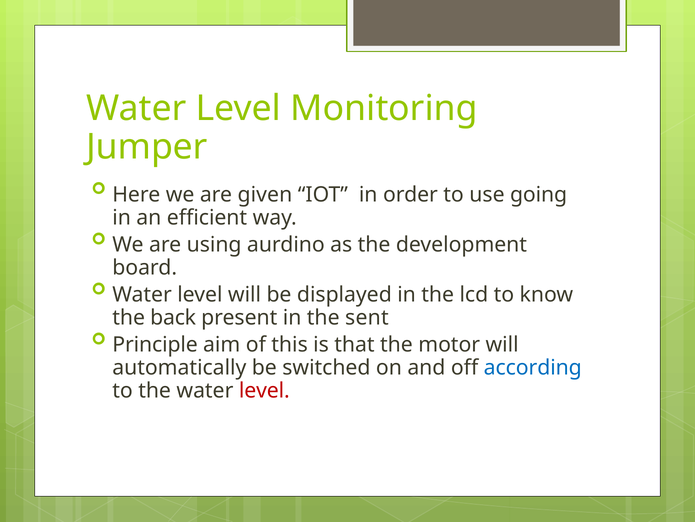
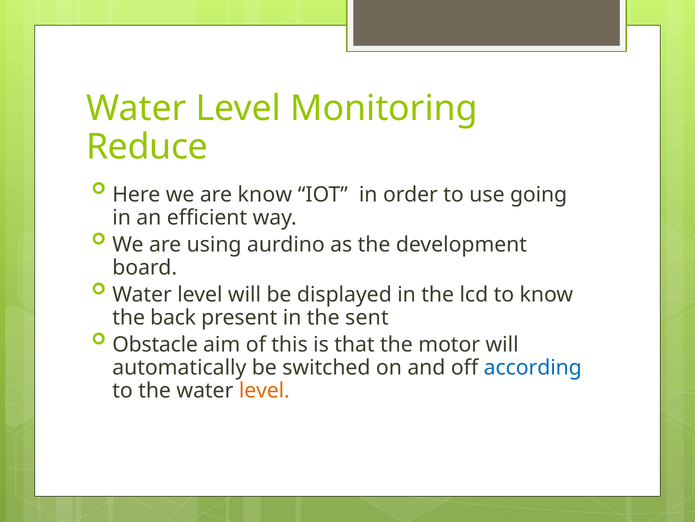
Jumper: Jumper -> Reduce (147, 147)
are given: given -> know (265, 194)
Principle: Principle -> Obstacle (155, 344)
level colour: red -> orange (264, 390)
